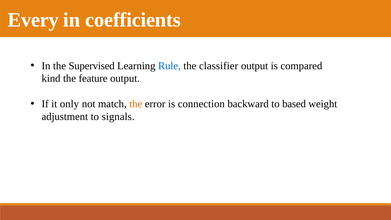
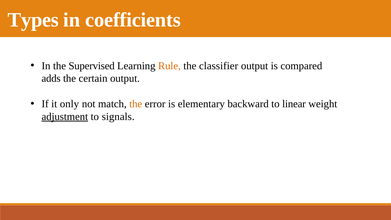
Every: Every -> Types (33, 20)
Rule colour: blue -> orange (169, 66)
kind: kind -> adds (51, 78)
feature: feature -> certain (93, 78)
connection: connection -> elementary (201, 104)
based: based -> linear (294, 104)
adjustment underline: none -> present (65, 117)
